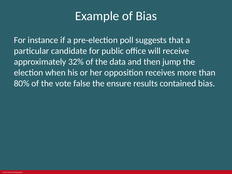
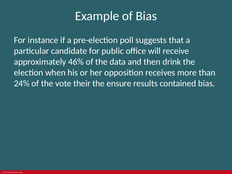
32%: 32% -> 46% (76, 62)
jump: jump -> drink (172, 62)
80%: 80% -> 24% (22, 83)
false: false -> their (82, 83)
